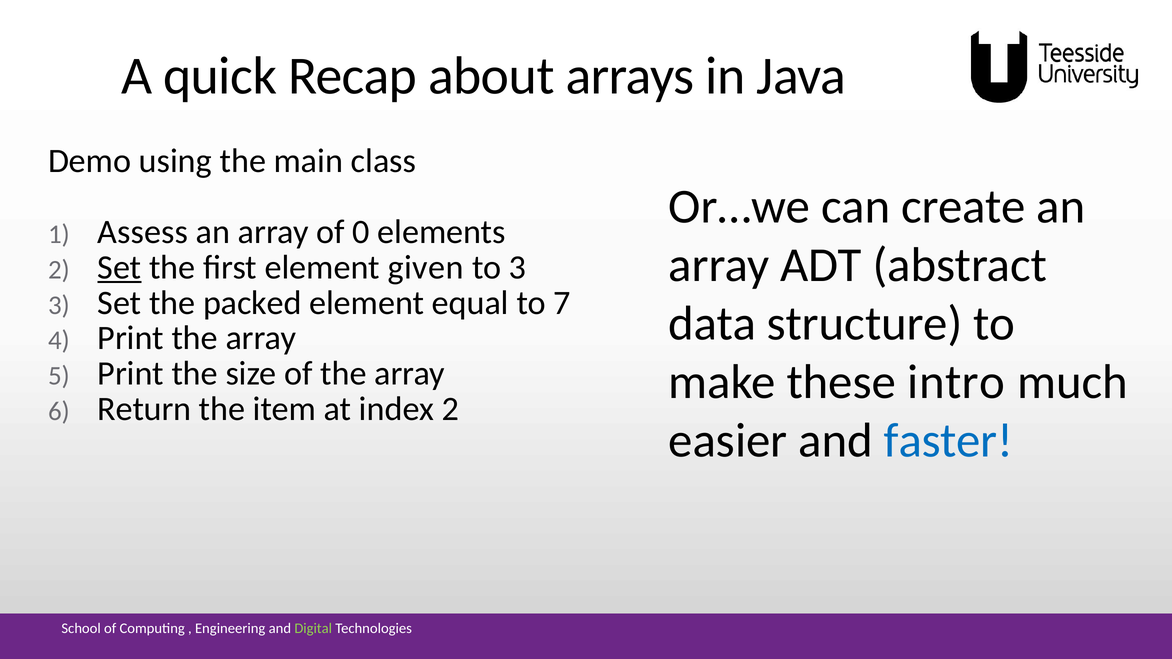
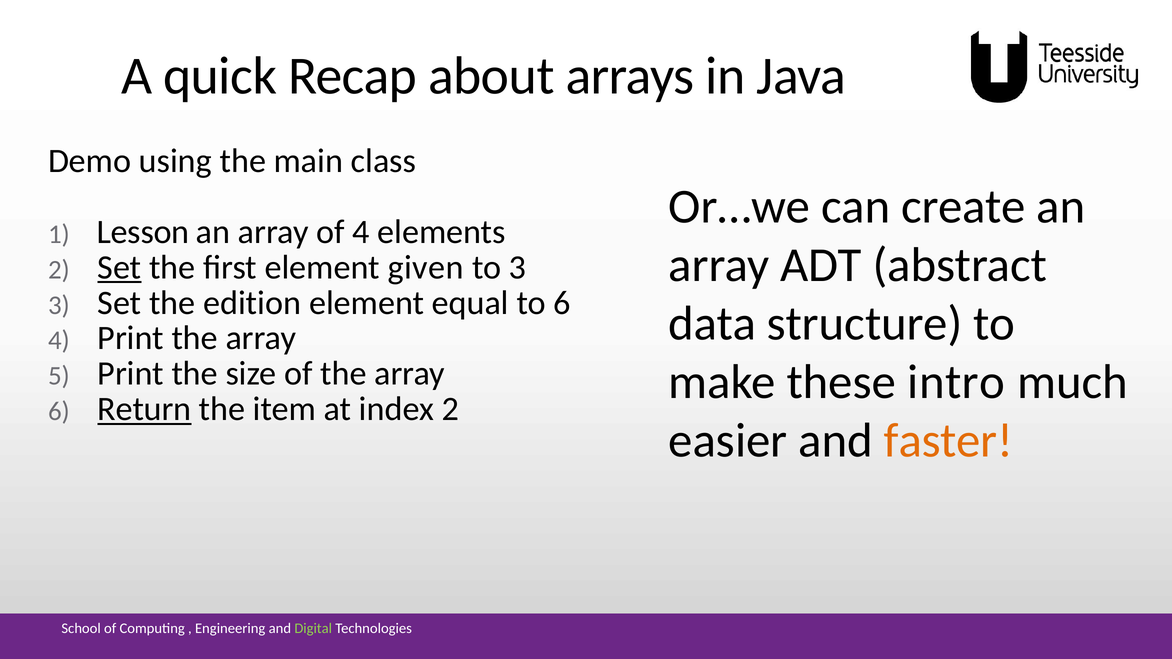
Assess: Assess -> Lesson (143, 232)
of 0: 0 -> 4 (361, 232)
packed: packed -> edition (252, 303)
to 7: 7 -> 6 (562, 303)
Return underline: none -> present (144, 409)
faster colour: blue -> orange (949, 441)
